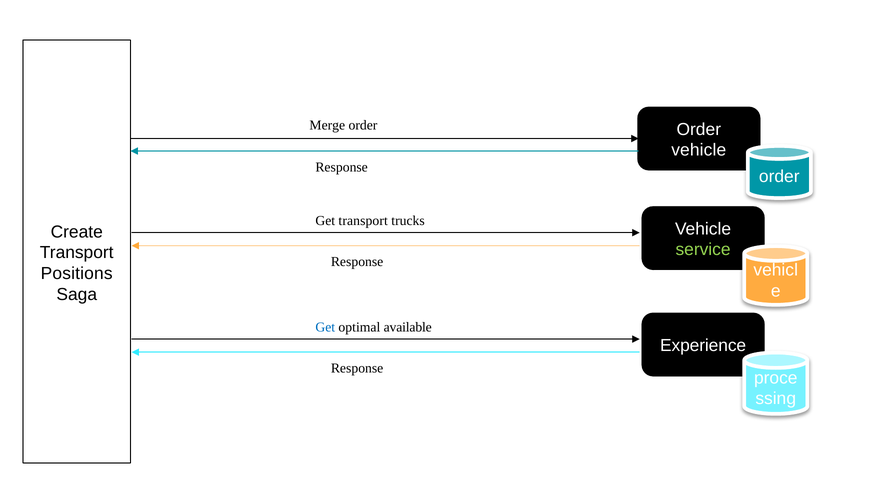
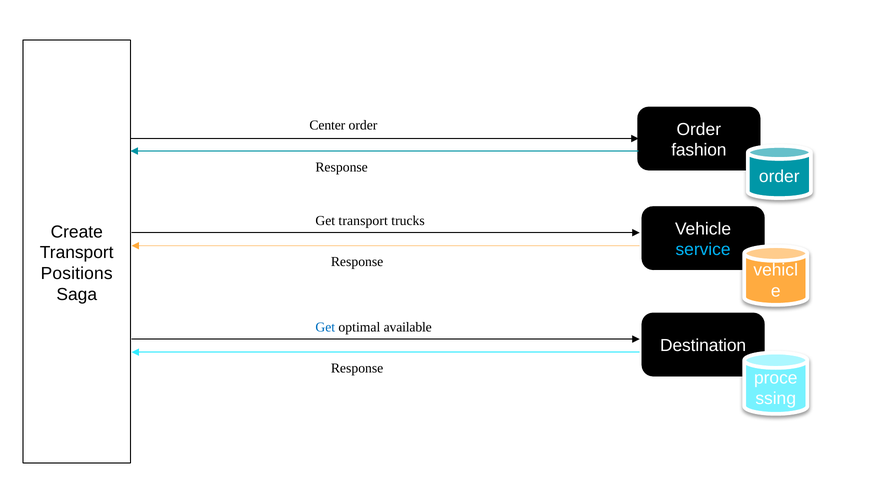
Merge: Merge -> Center (327, 125)
vehicle: vehicle -> fashion (699, 150)
service colour: light green -> light blue (703, 250)
Experience: Experience -> Destination (703, 346)
